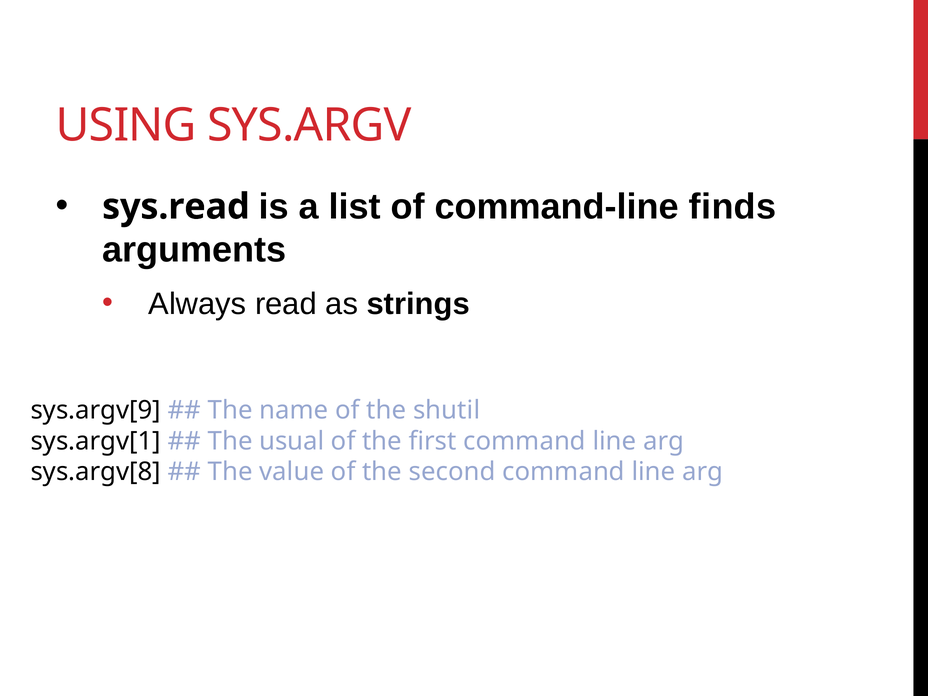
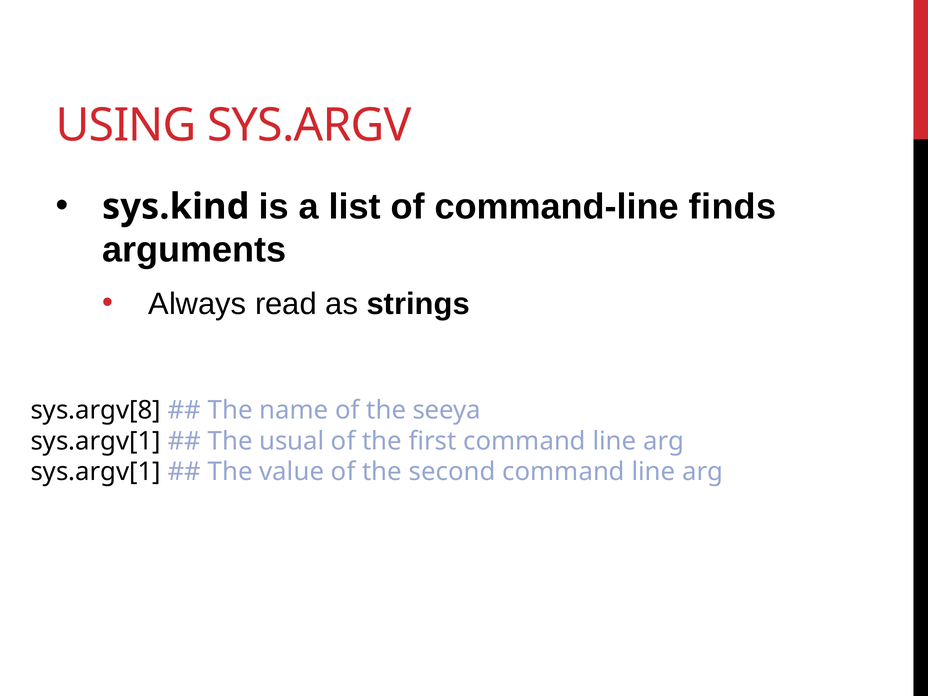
sys.read: sys.read -> sys.kind (176, 207)
sys.argv[9: sys.argv[9 -> sys.argv[8 (96, 410)
shutil: shutil -> seeya (447, 410)
sys.argv[8: sys.argv[8 -> sys.argv[1 (96, 472)
